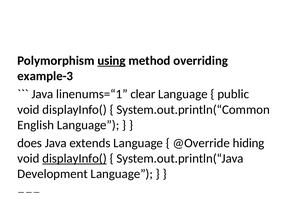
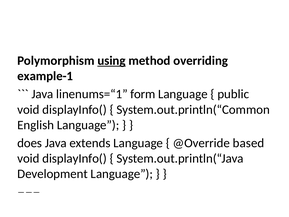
example-3: example-3 -> example-1 (45, 76)
clear: clear -> form (143, 94)
hiding: hiding -> based (249, 143)
displayInfo( underline: present -> none (75, 158)
